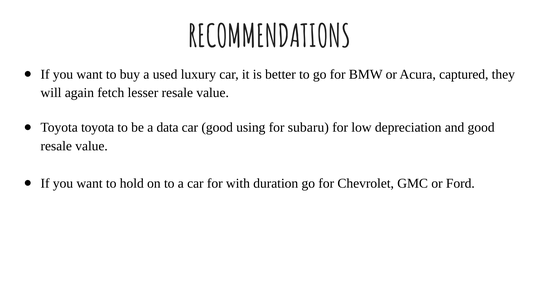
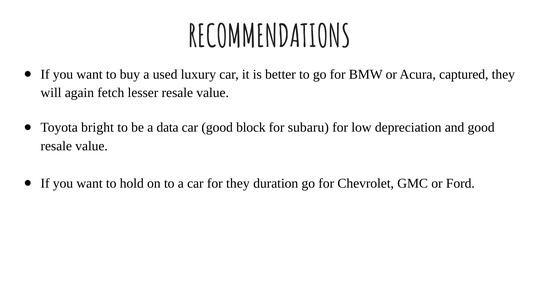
Toyota toyota: toyota -> bright (97, 128)
using: using -> block (251, 128)
for with: with -> they (238, 183)
